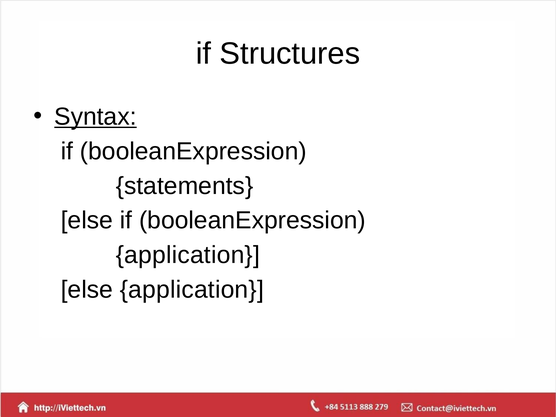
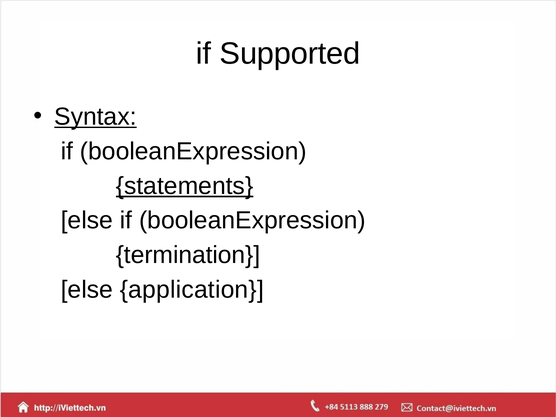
Structures: Structures -> Supported (290, 54)
statements underline: none -> present (185, 186)
application: application -> termination (188, 255)
